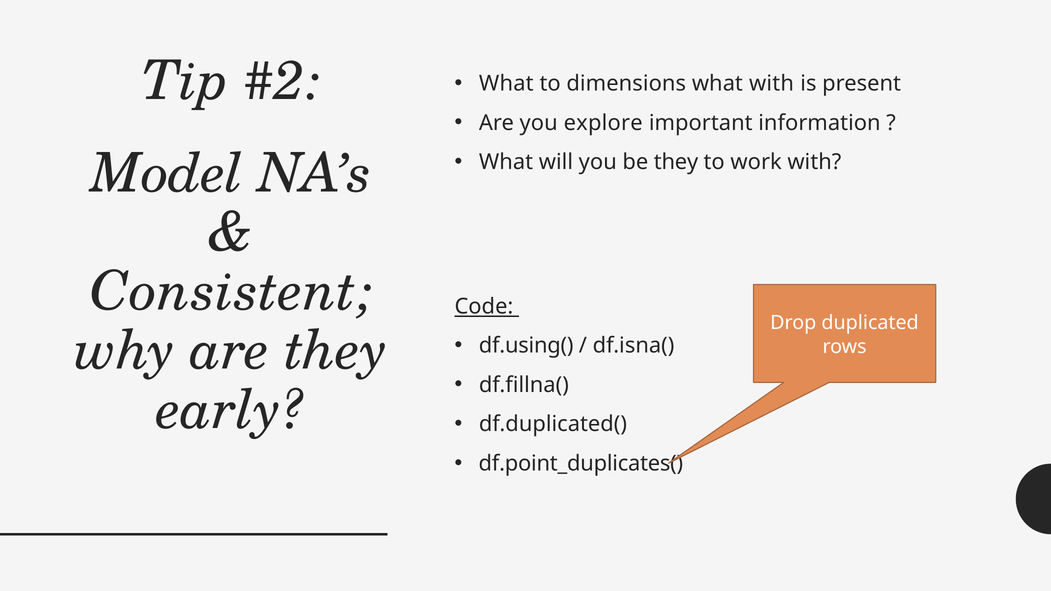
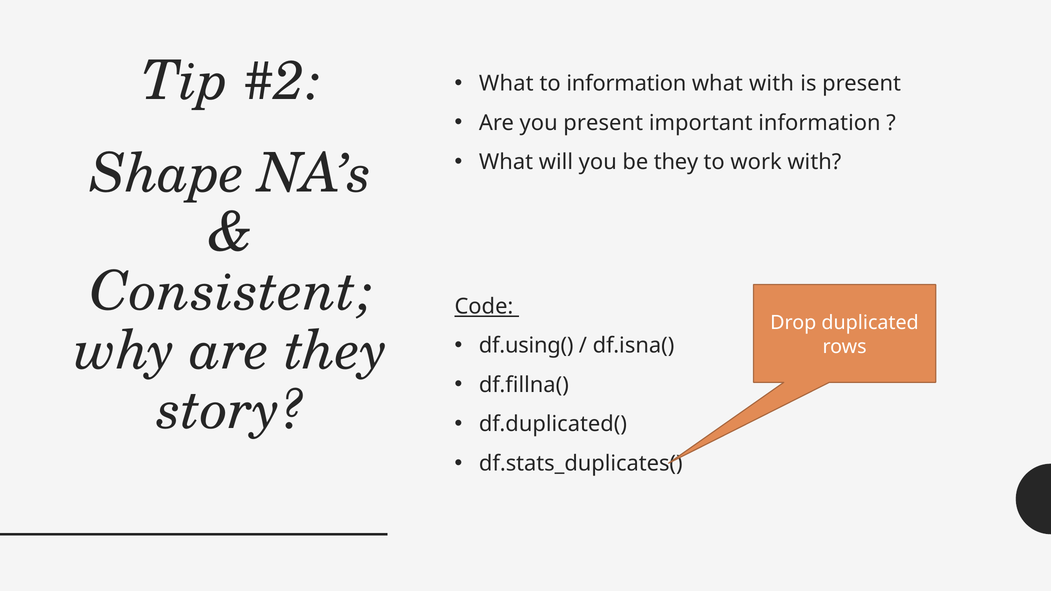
to dimensions: dimensions -> information (626, 84)
you explore: explore -> present (603, 123)
Model: Model -> Shape (167, 174)
early: early -> story (231, 410)
df.point_duplicates(: df.point_duplicates( -> df.stats_duplicates( (581, 464)
